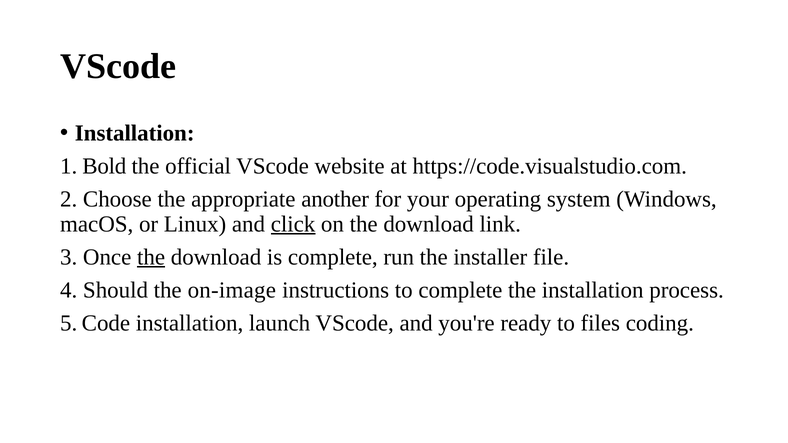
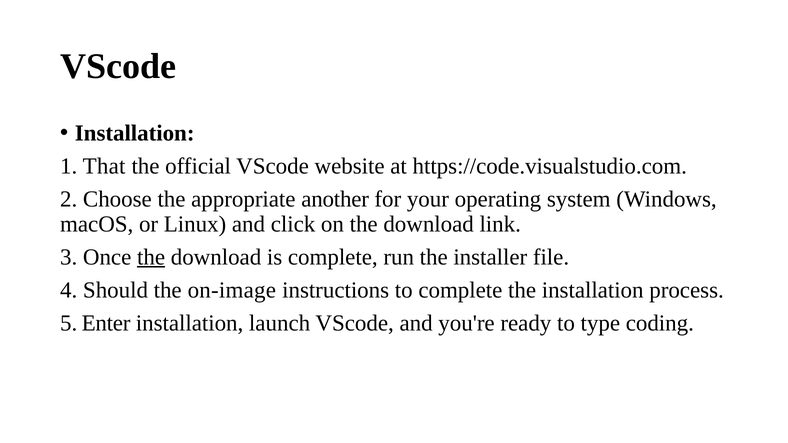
Bold: Bold -> That (104, 166)
click underline: present -> none (293, 224)
Code: Code -> Enter (106, 323)
files: files -> type (600, 323)
